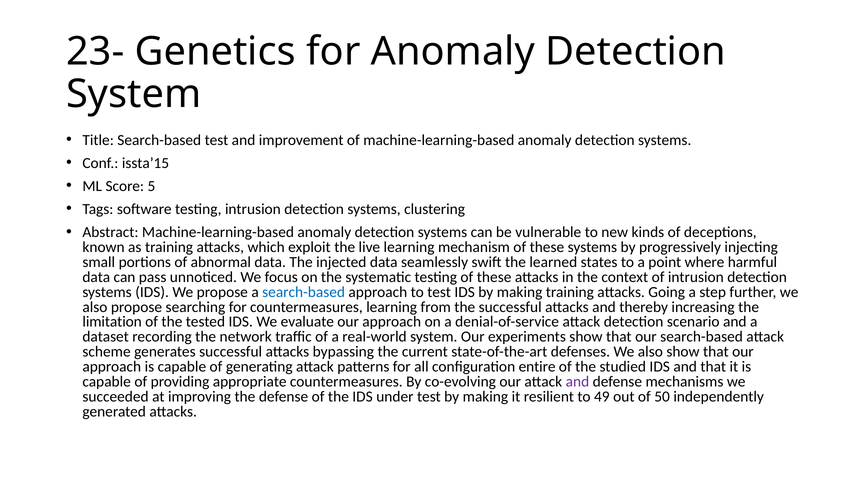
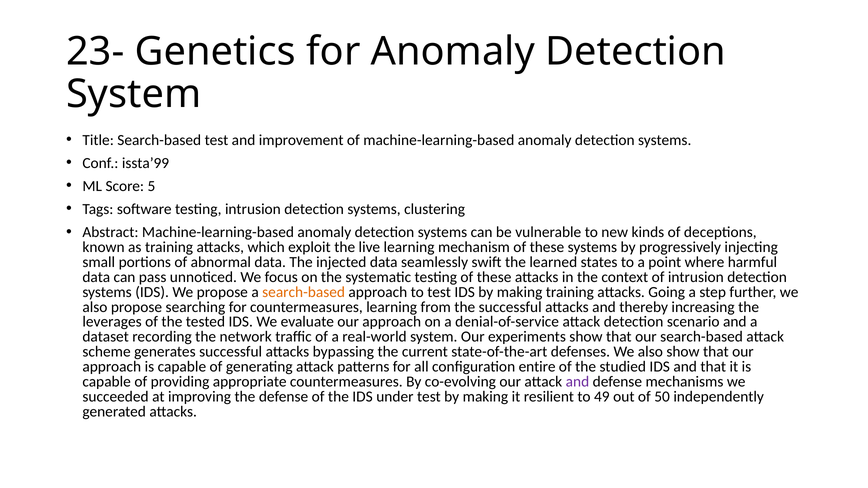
issta’15: issta’15 -> issta’99 (146, 163)
search-based colour: blue -> orange (304, 292)
limitation: limitation -> leverages (112, 322)
